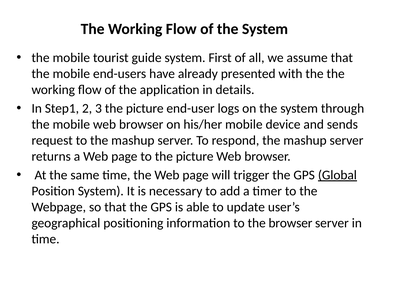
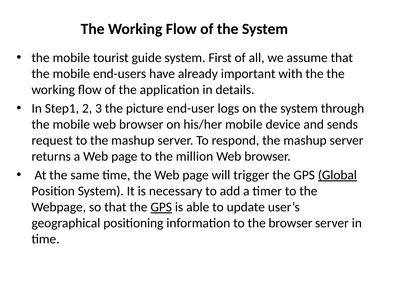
presented: presented -> important (248, 74)
to the picture: picture -> million (195, 156)
GPS underline: none -> present (161, 207)
